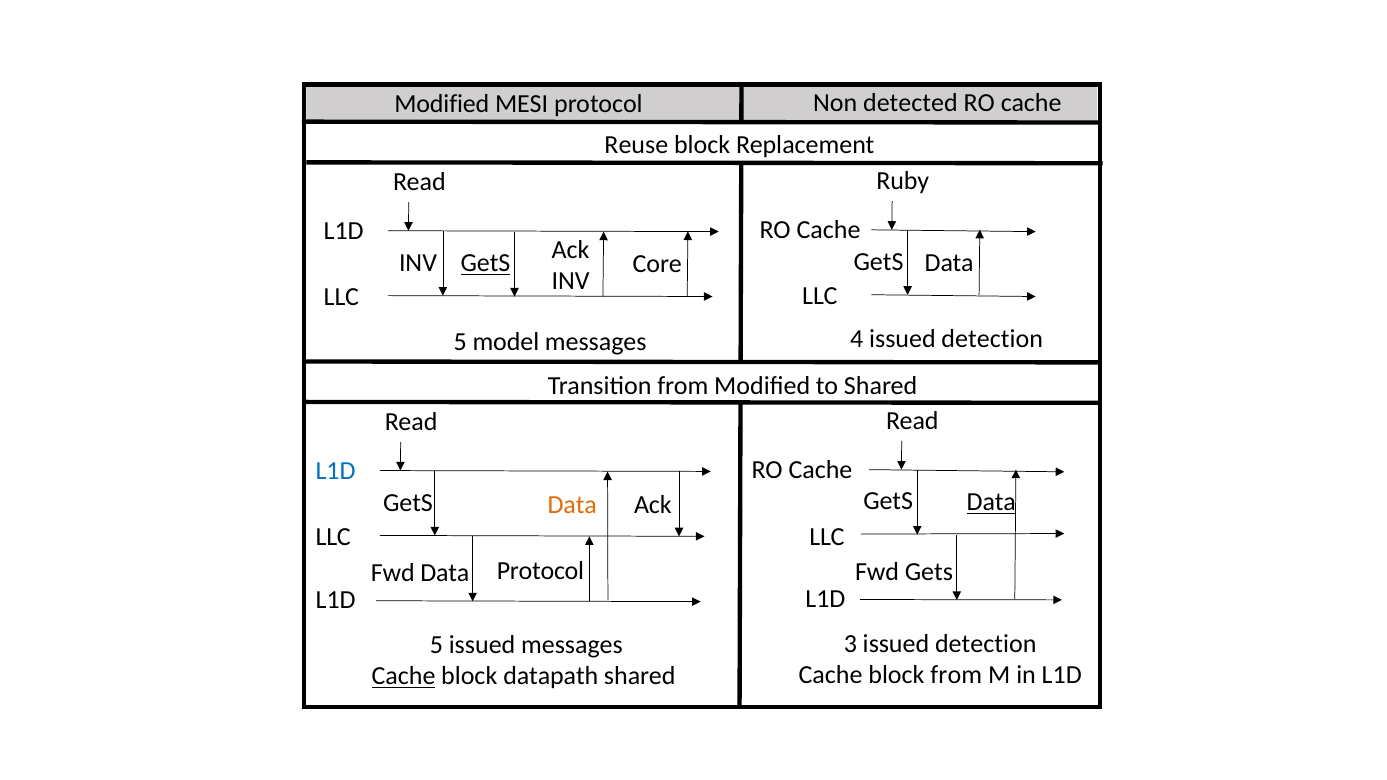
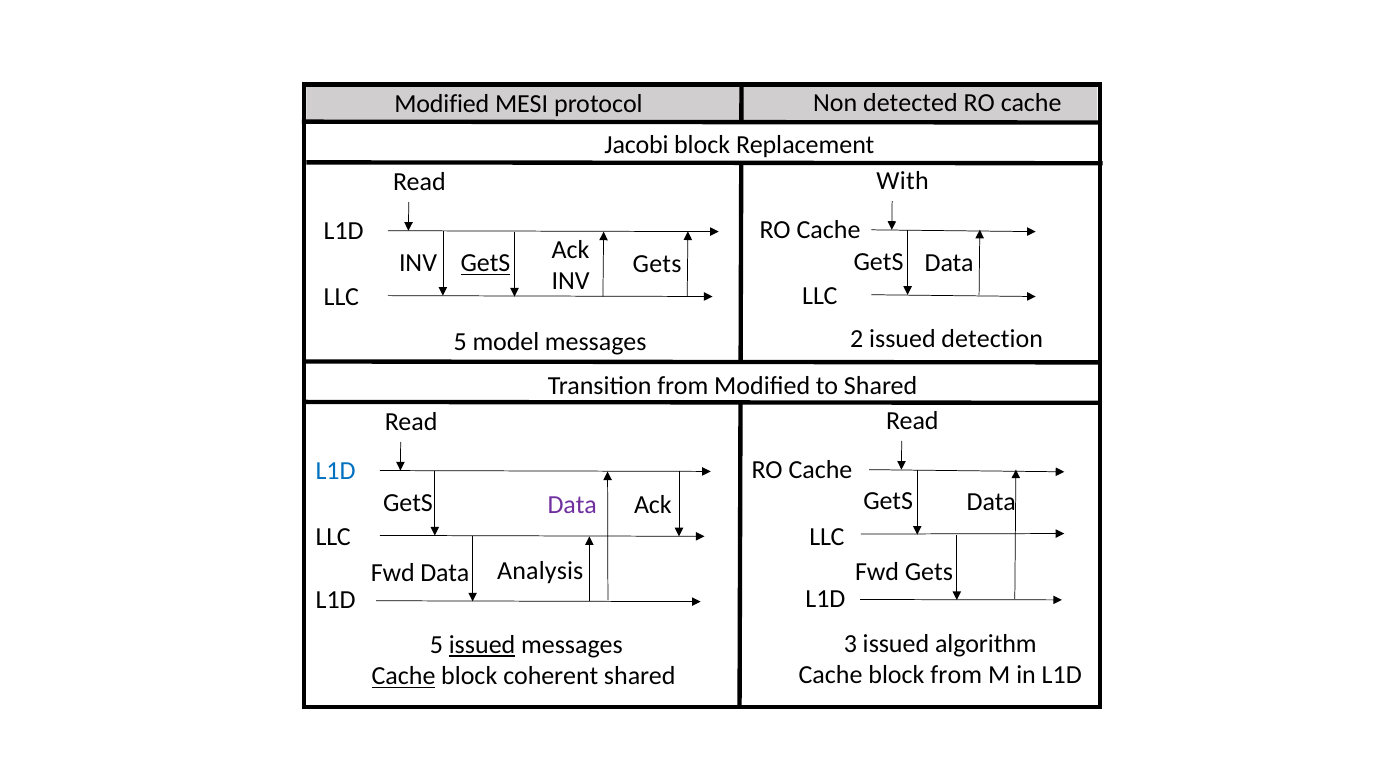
Reuse: Reuse -> Jacobi (636, 145)
Ruby: Ruby -> With (903, 181)
Core: Core -> Gets (657, 264)
4: 4 -> 2 (857, 339)
Data underline: present -> none (991, 503)
Data colour: orange -> purple (572, 505)
Protocol: Protocol -> Analysis (540, 571)
3 issued detection: detection -> algorithm (986, 644)
issued underline: none -> present (482, 645)
datapath: datapath -> coherent (551, 676)
